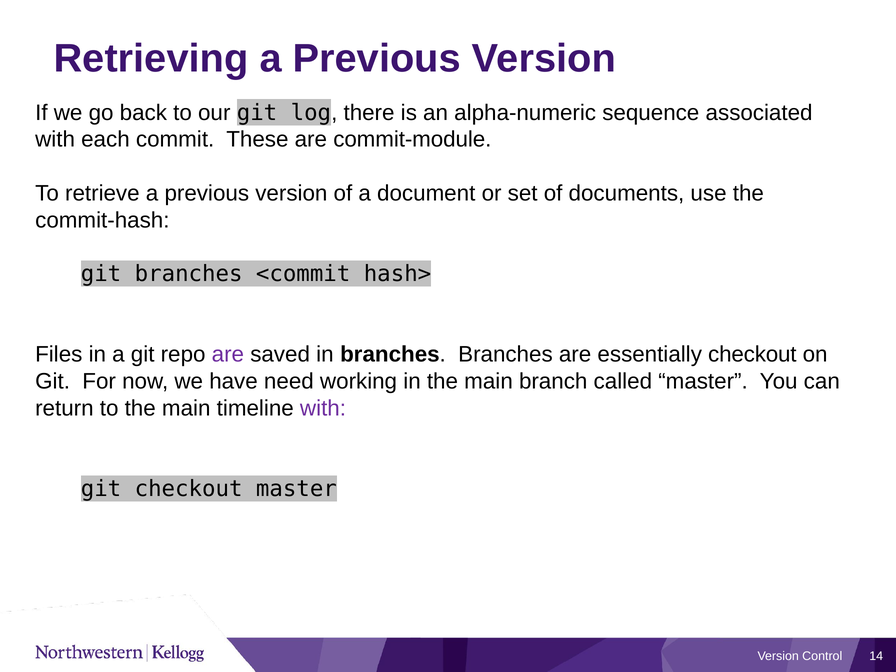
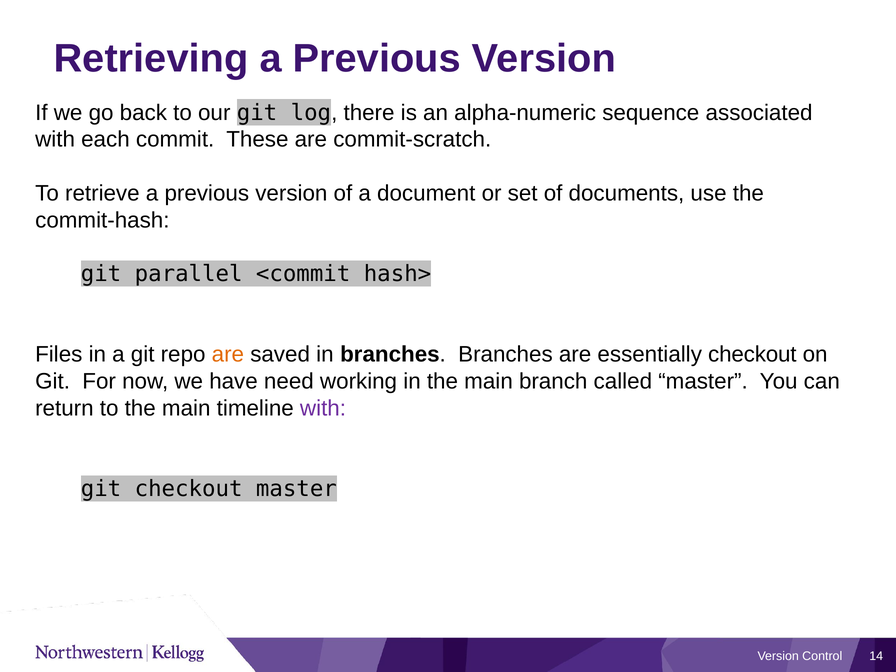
commit-module: commit-module -> commit-scratch (412, 139)
git branches: branches -> parallel (189, 274)
are colour: purple -> orange (228, 355)
